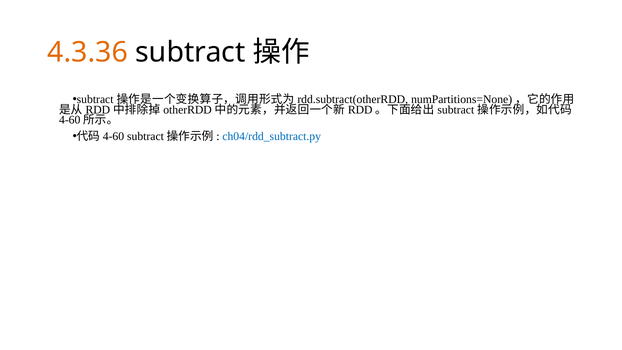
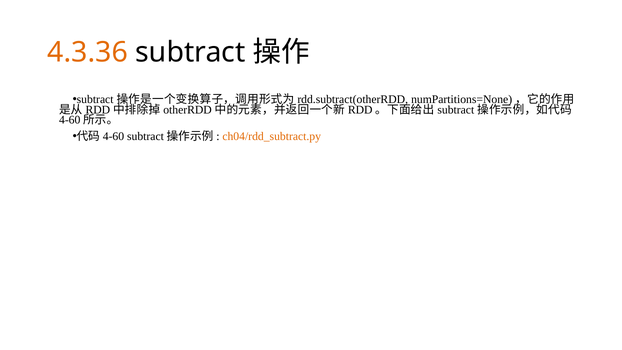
ch04/rdd_subtract.py colour: blue -> orange (272, 136)
